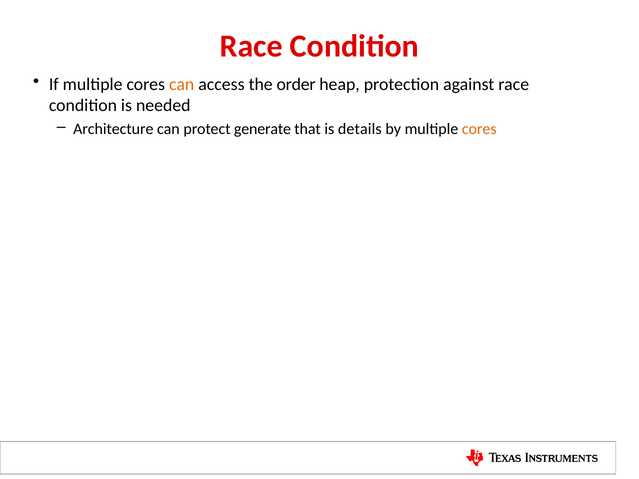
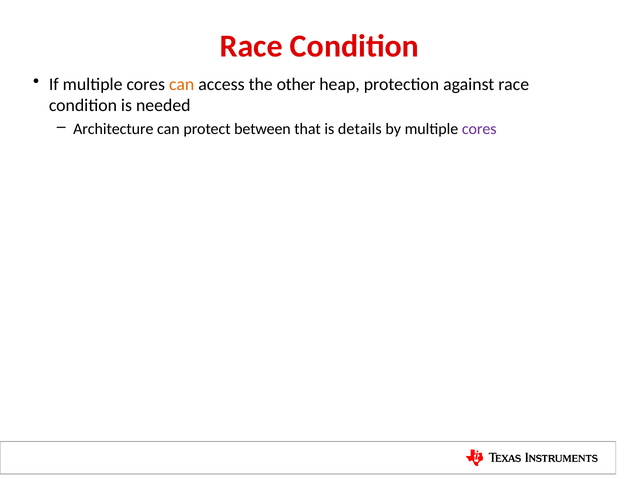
order: order -> other (296, 84)
generate: generate -> between (262, 129)
cores colour: orange -> purple (479, 129)
